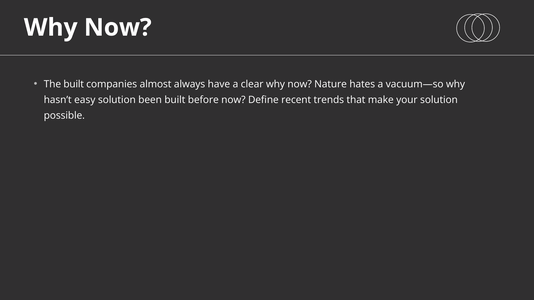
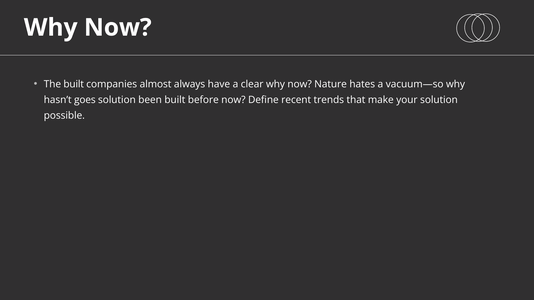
easy: easy -> goes (85, 100)
